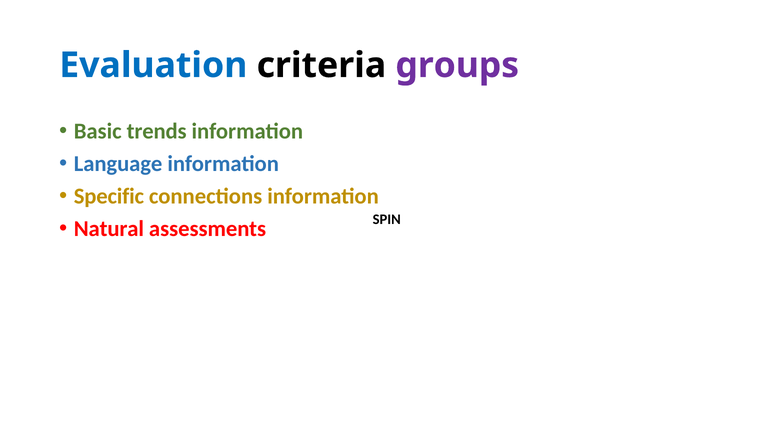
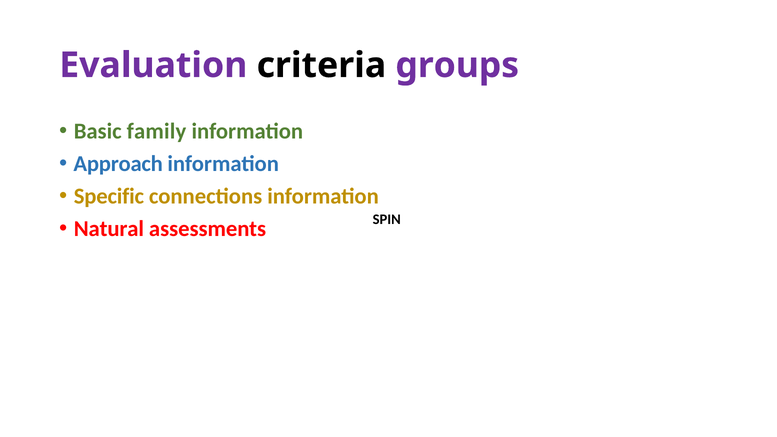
Evaluation colour: blue -> purple (153, 65)
trends: trends -> family (156, 131)
Language: Language -> Approach (118, 164)
